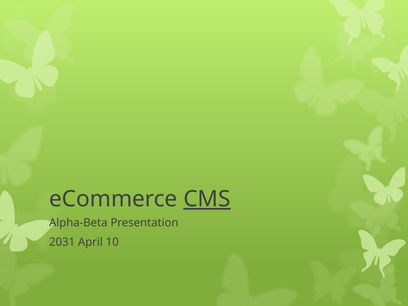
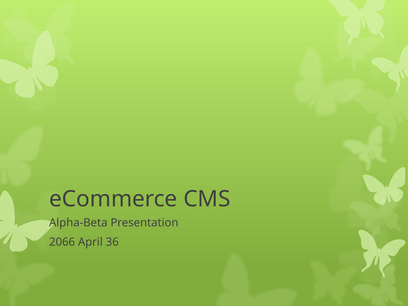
CMS underline: present -> none (207, 199)
2031: 2031 -> 2066 (62, 242)
10: 10 -> 36 (112, 242)
